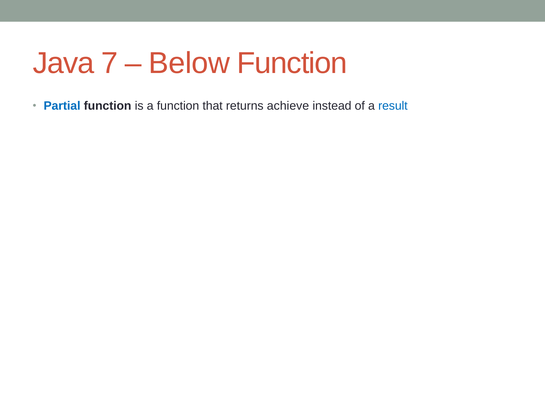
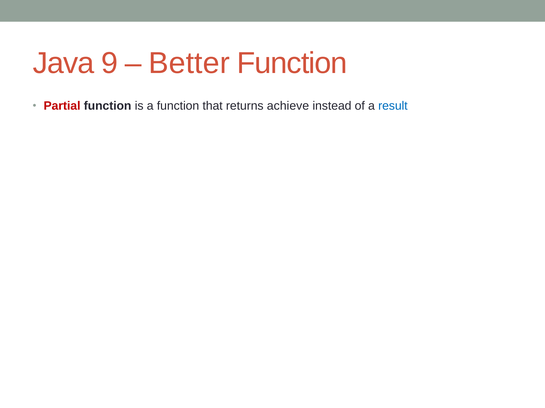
7: 7 -> 9 (110, 63)
Below: Below -> Better (189, 63)
Partial colour: blue -> red (62, 106)
